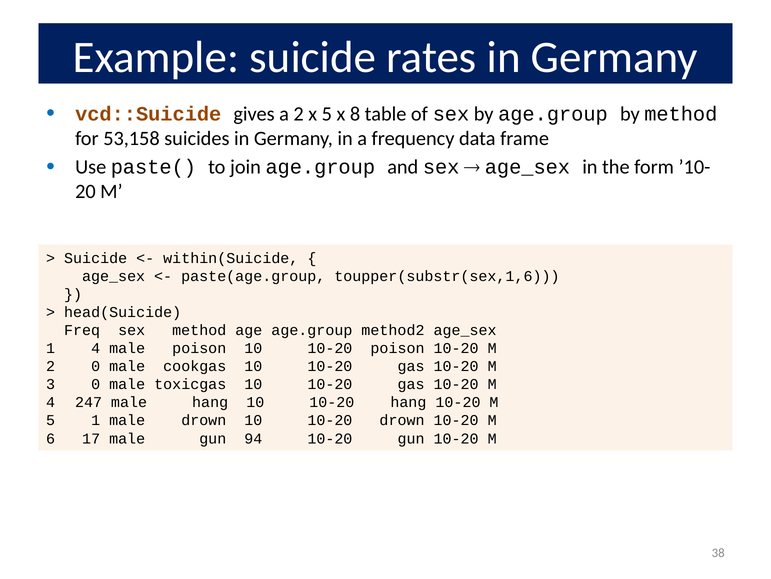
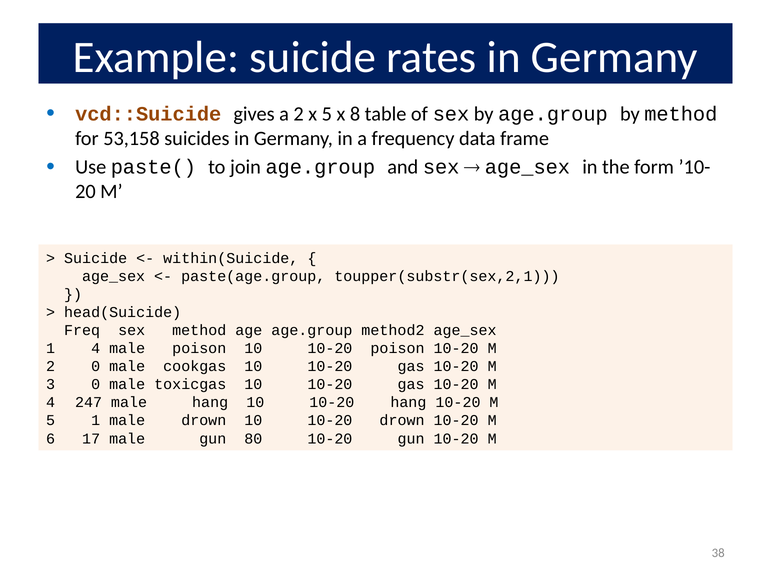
toupper(substr(sex,1,6: toupper(substr(sex,1,6 -> toupper(substr(sex,2,1 (447, 276)
94: 94 -> 80 (253, 438)
